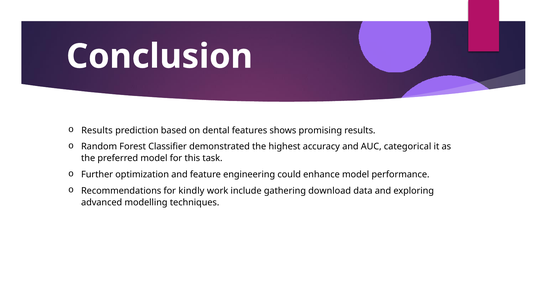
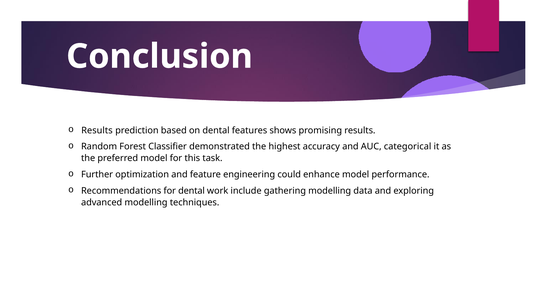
for kindly: kindly -> dental (192, 191)
gathering download: download -> modelling (330, 191)
